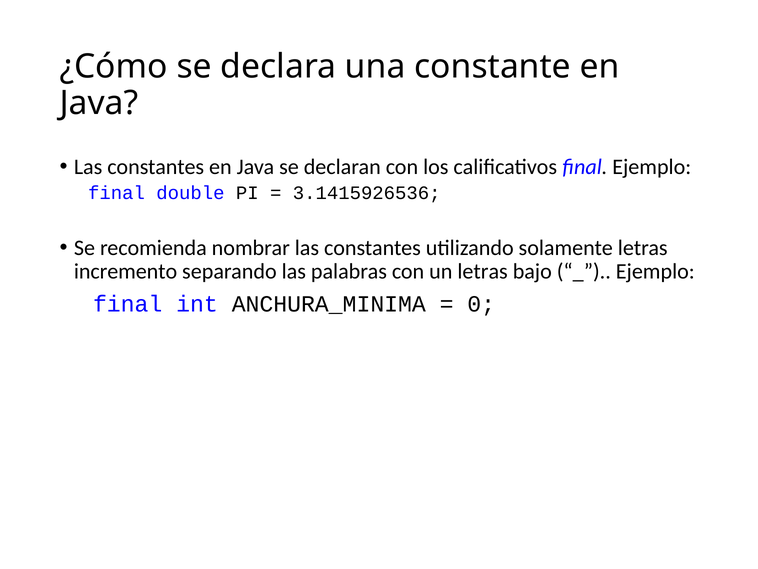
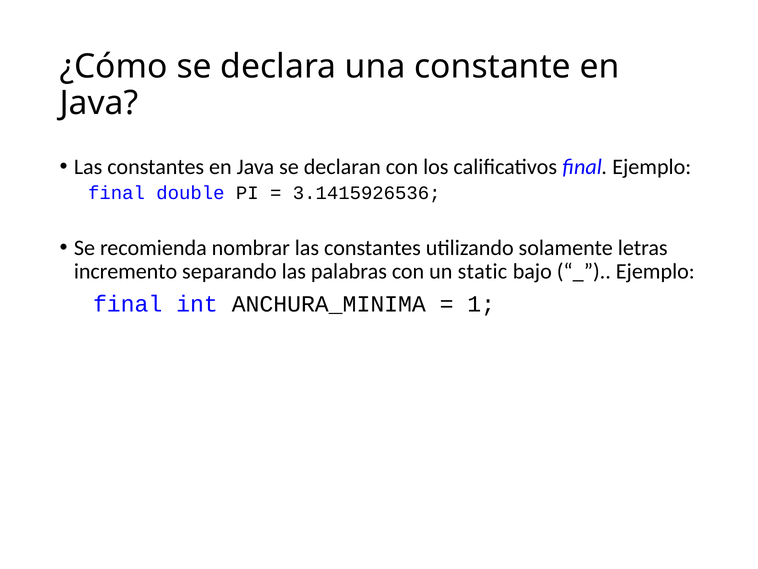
un letras: letras -> static (482, 271)
0: 0 -> 1 (481, 304)
